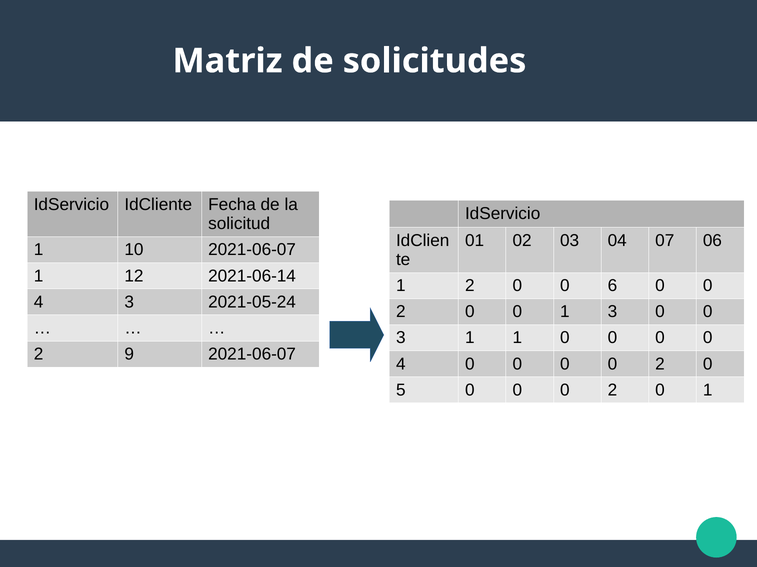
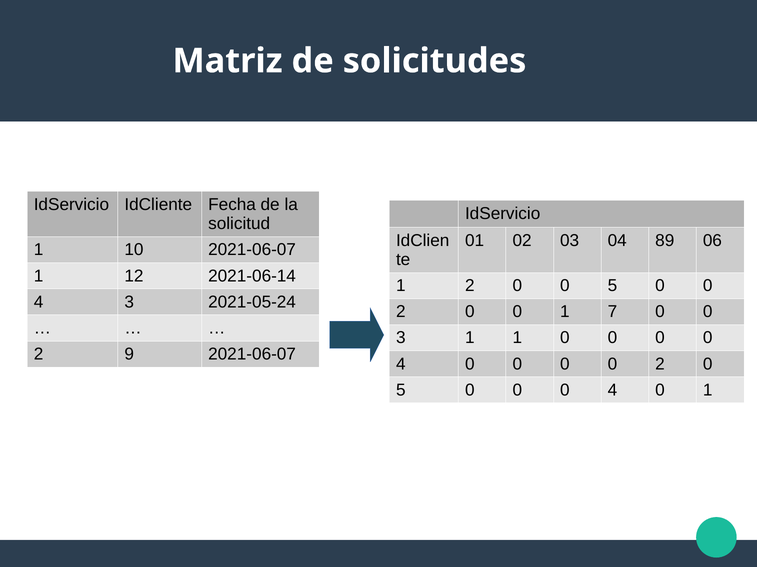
07: 07 -> 89 (665, 241)
0 0 6: 6 -> 5 (612, 286)
1 3: 3 -> 7 (612, 312)
2: 2 -> 4 (612, 390)
